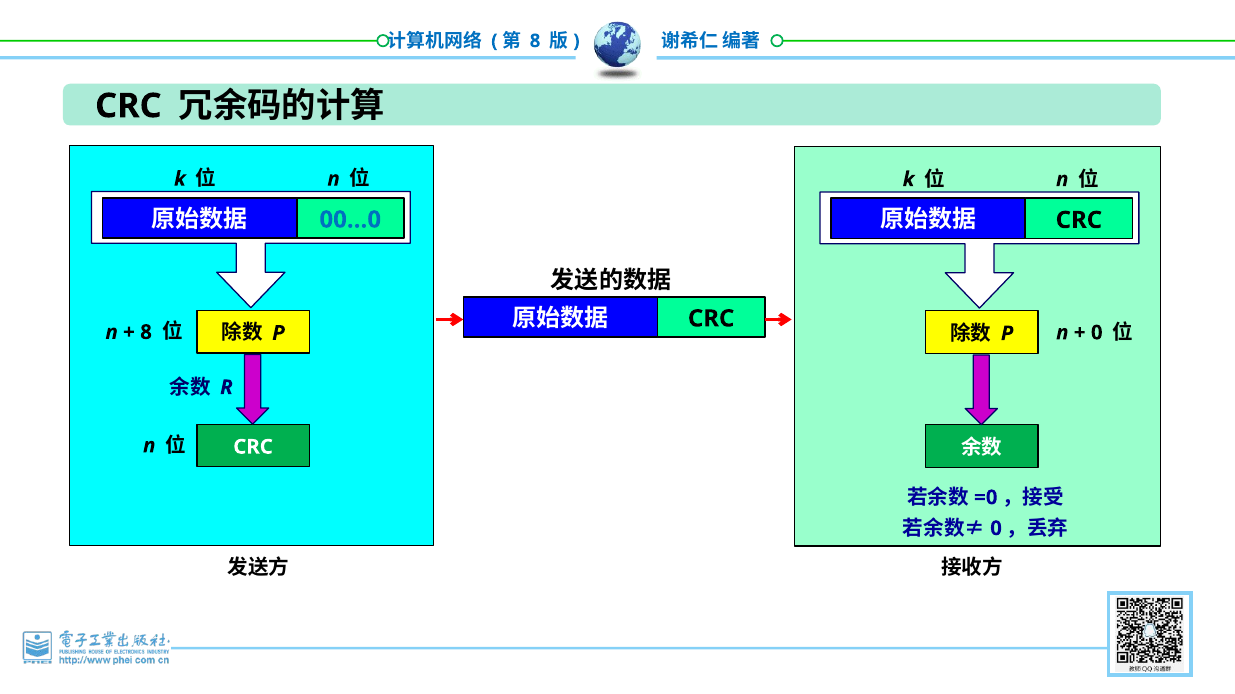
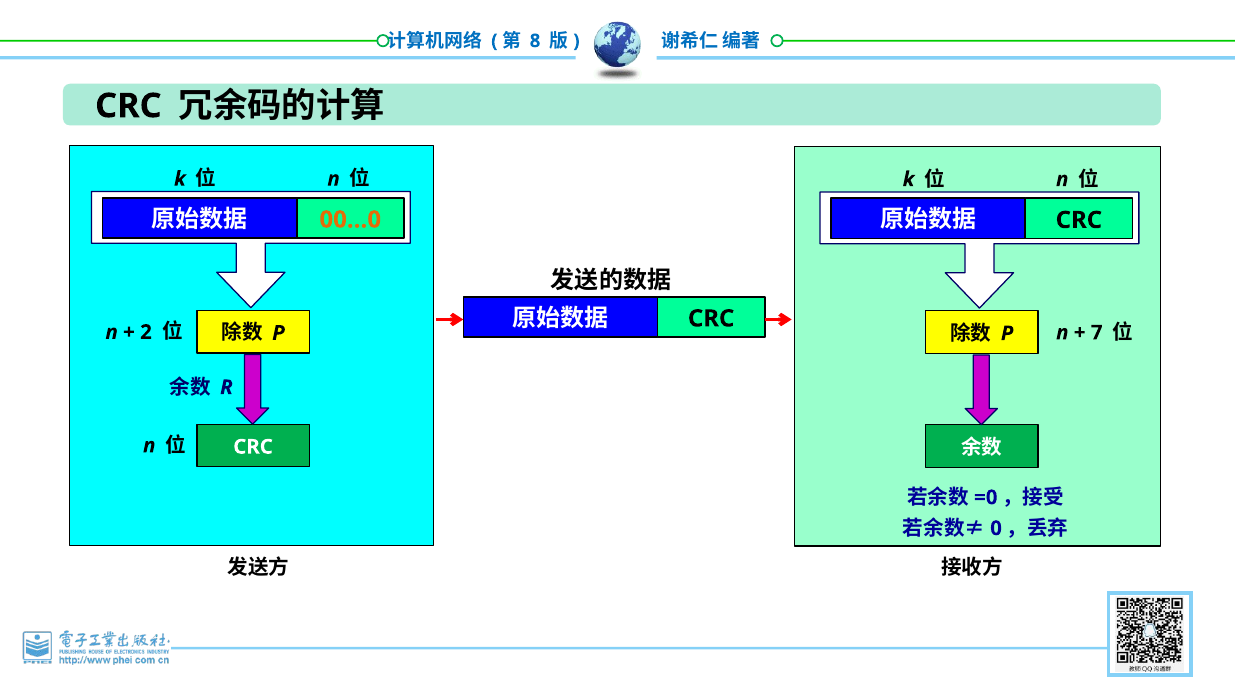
00…0 colour: blue -> orange (350, 220)
0: 0 -> 7 (1097, 333)
8: 8 -> 2 (146, 333)
